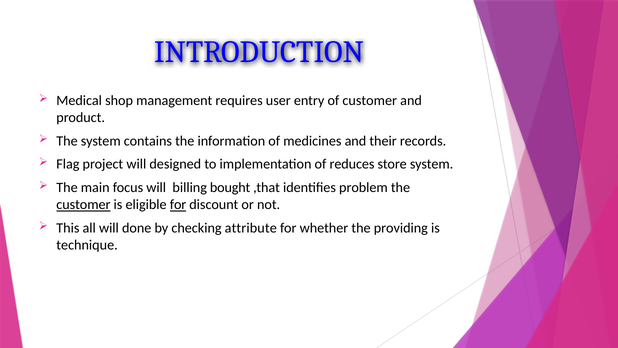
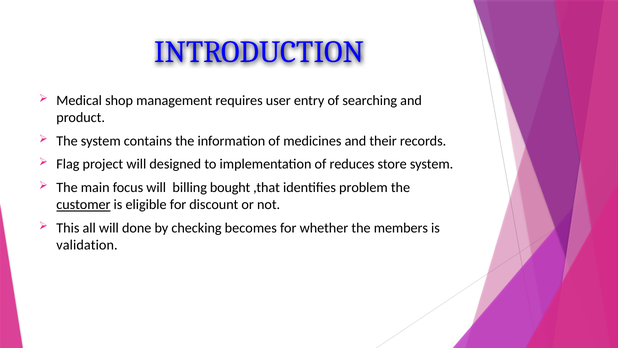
of customer: customer -> searching (370, 100)
for underline: present -> none (178, 205)
attribute: attribute -> becomes (251, 228)
providing: providing -> members (401, 228)
technique: technique -> validation (87, 245)
